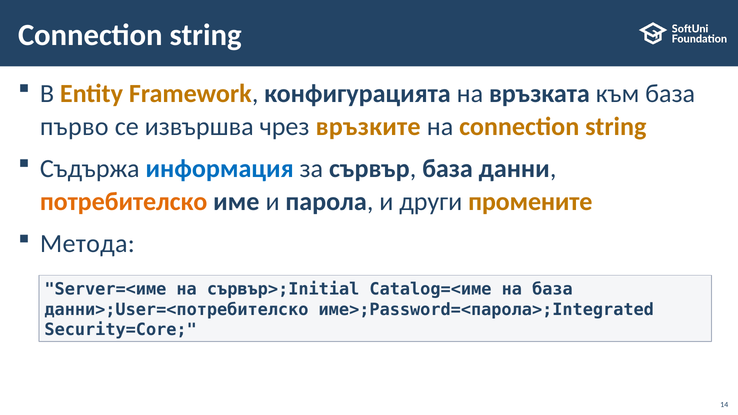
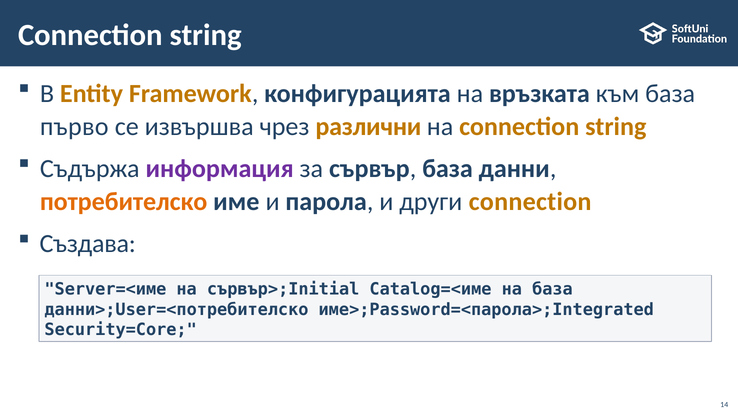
връзките: връзките -> различни (368, 127)
информация colour: blue -> purple (220, 169)
други промените: промените -> connection (530, 202)
Метода: Метода -> Създава (88, 244)
